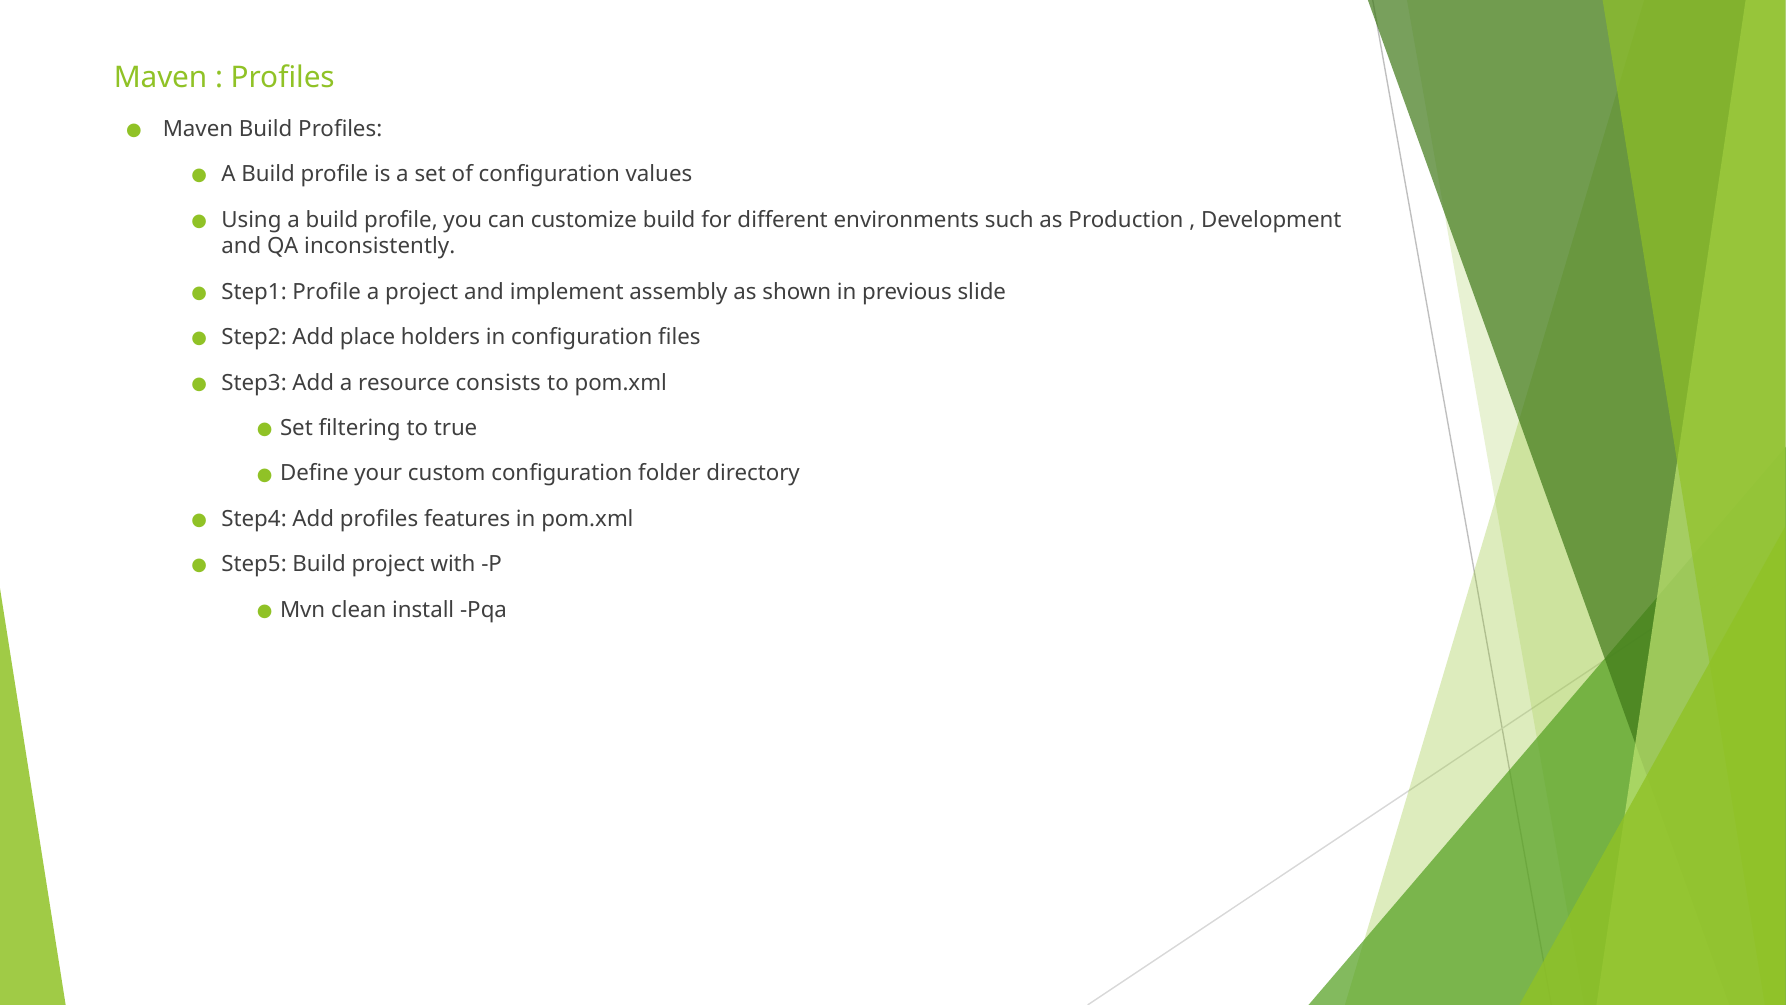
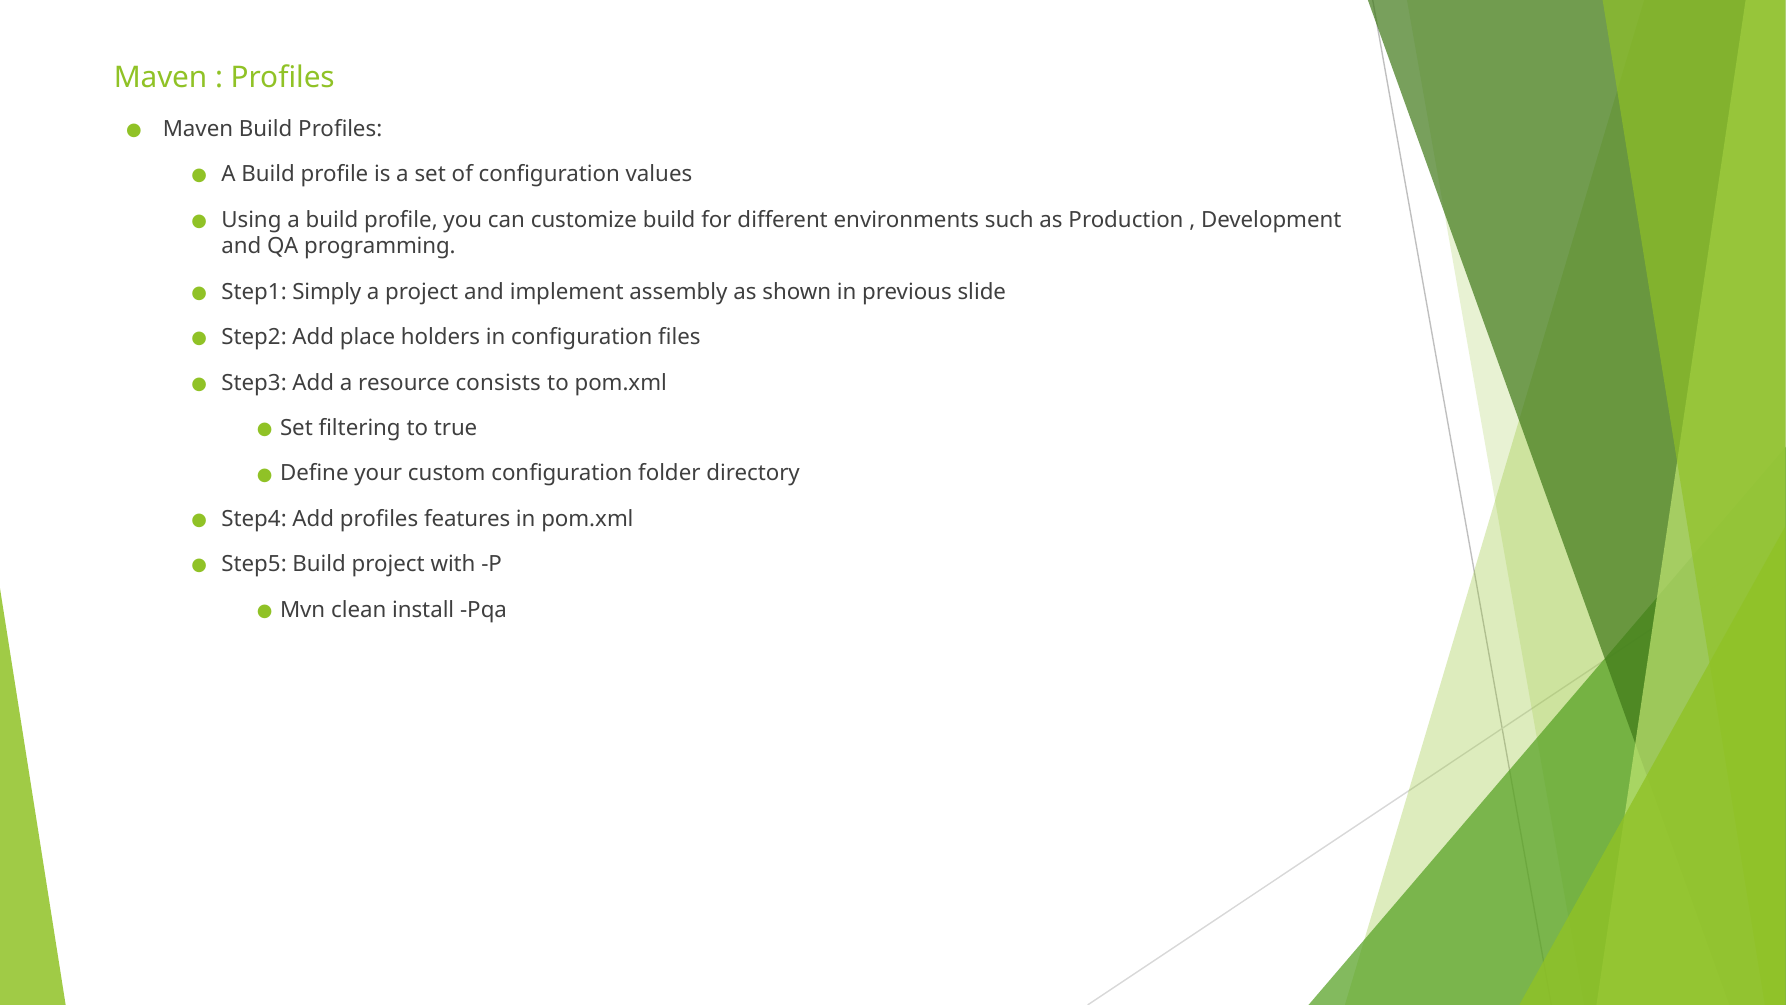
inconsistently: inconsistently -> programming (380, 246)
Step1 Profile: Profile -> Simply (327, 292)
